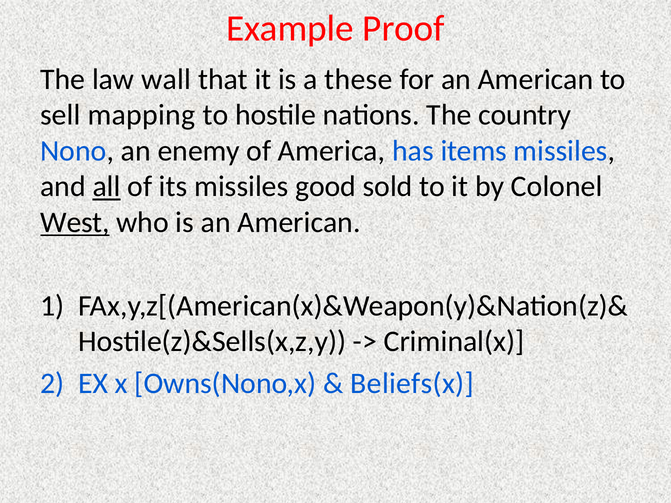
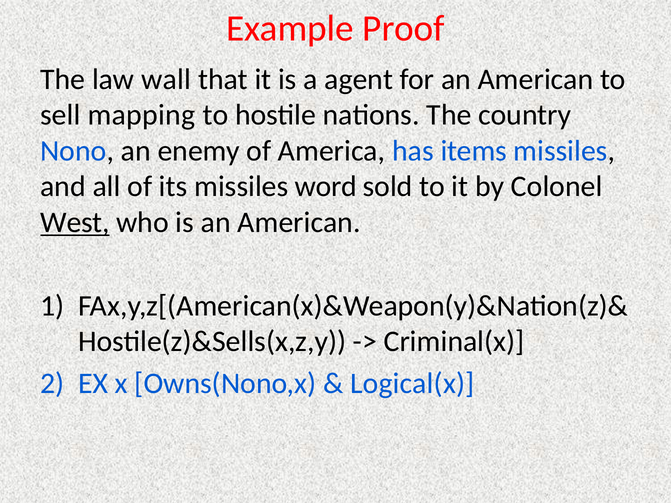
these: these -> agent (359, 79)
all underline: present -> none (107, 187)
good: good -> word (326, 187)
Beliefs(x: Beliefs(x -> Logical(x (412, 384)
